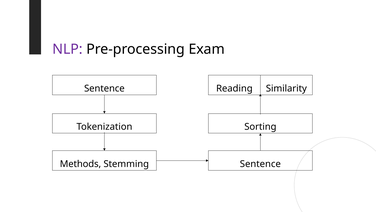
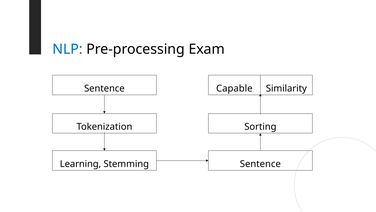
NLP colour: purple -> blue (68, 49)
Reading: Reading -> Capable (234, 88)
Methods: Methods -> Learning (80, 164)
